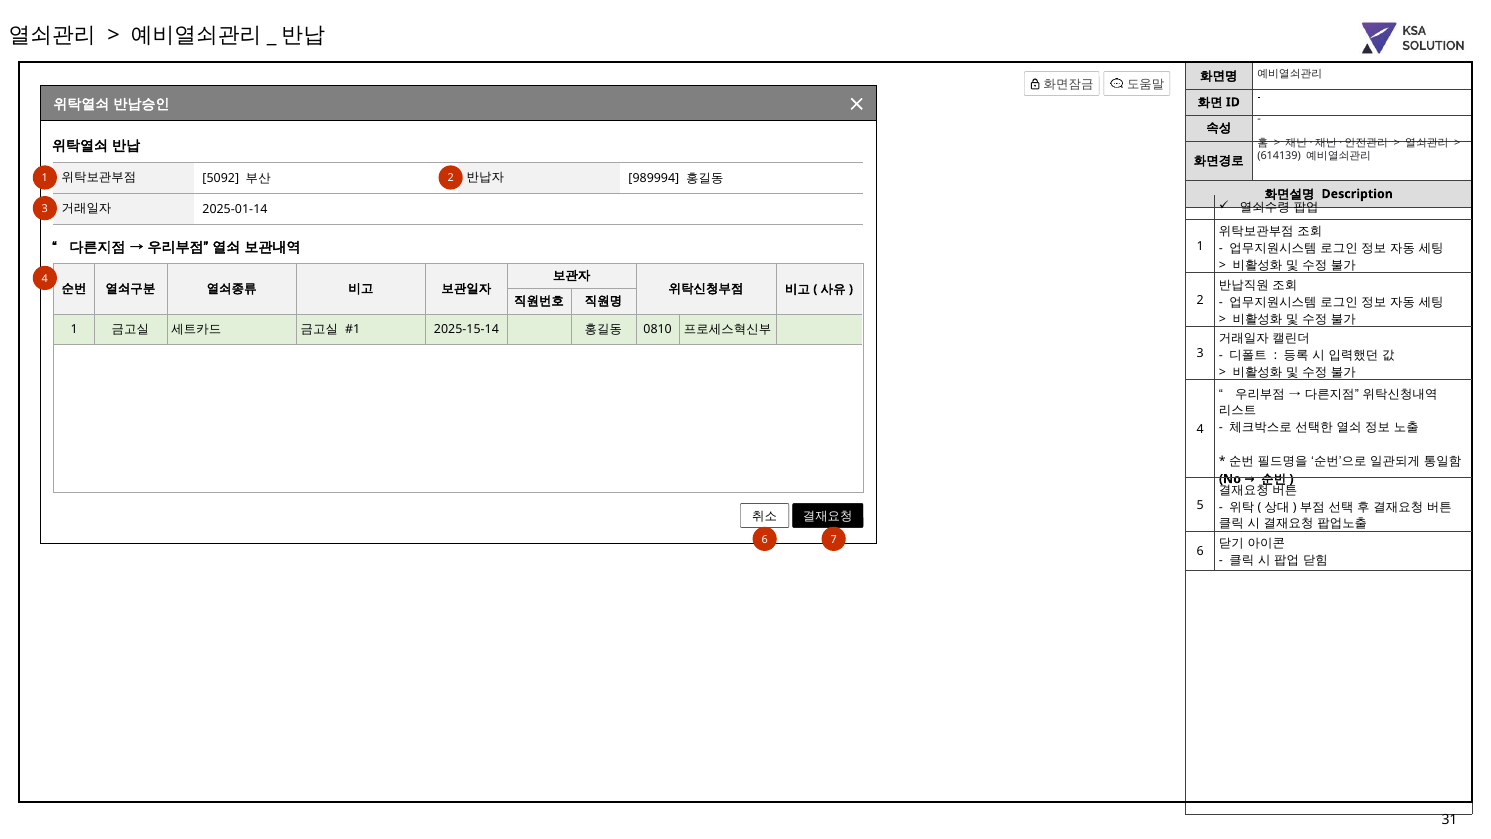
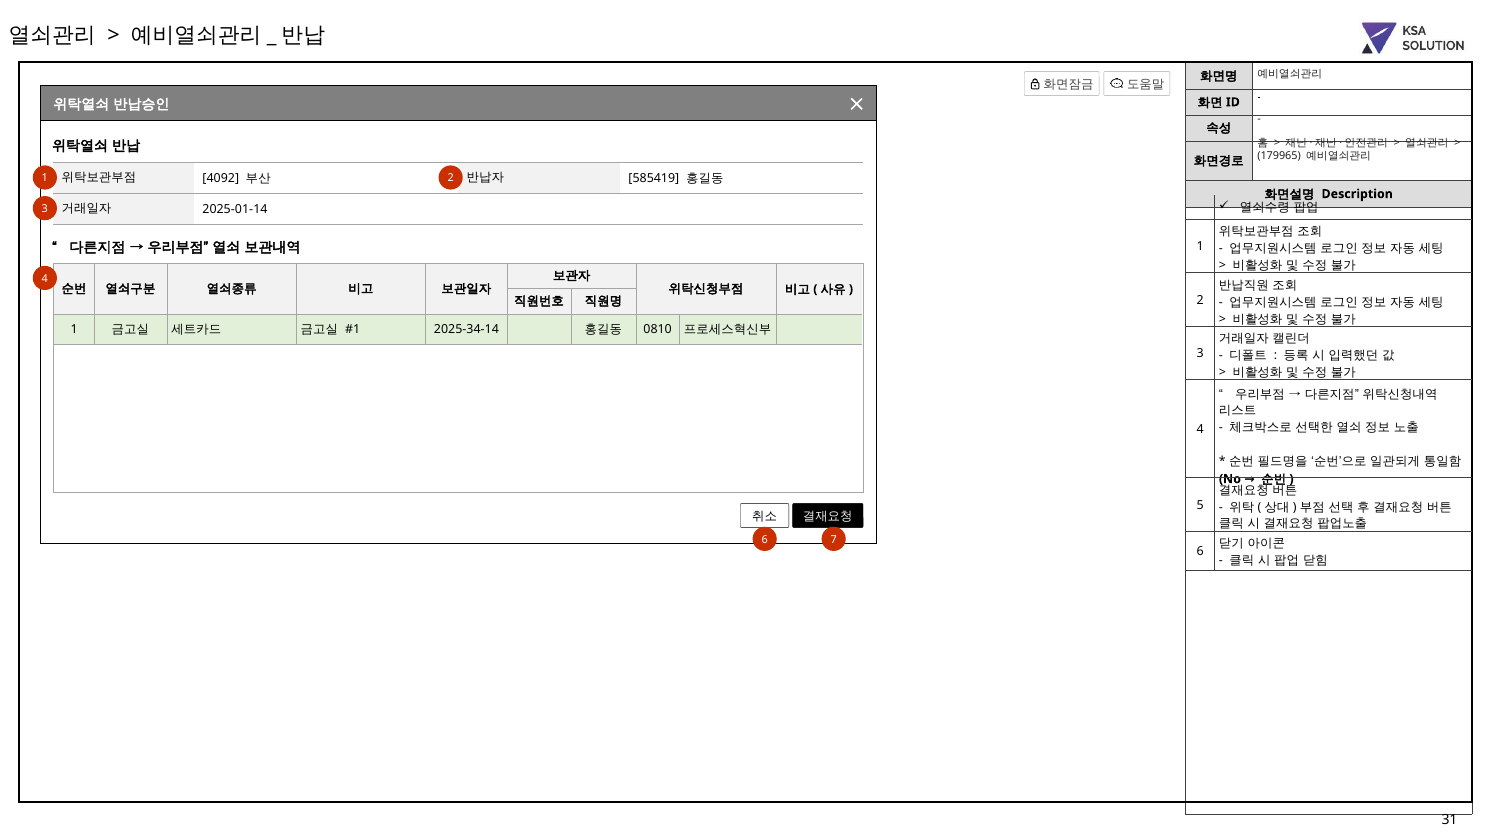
614139: 614139 -> 179965 (1279, 156)
5092: 5092 -> 4092 (221, 178)
989994: 989994 -> 585419 (654, 178)
2025-15-14: 2025-15-14 -> 2025-34-14 (466, 330)
